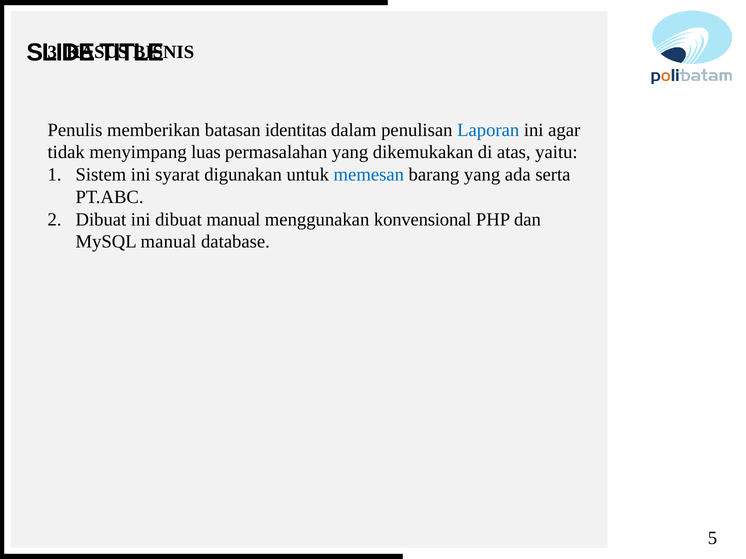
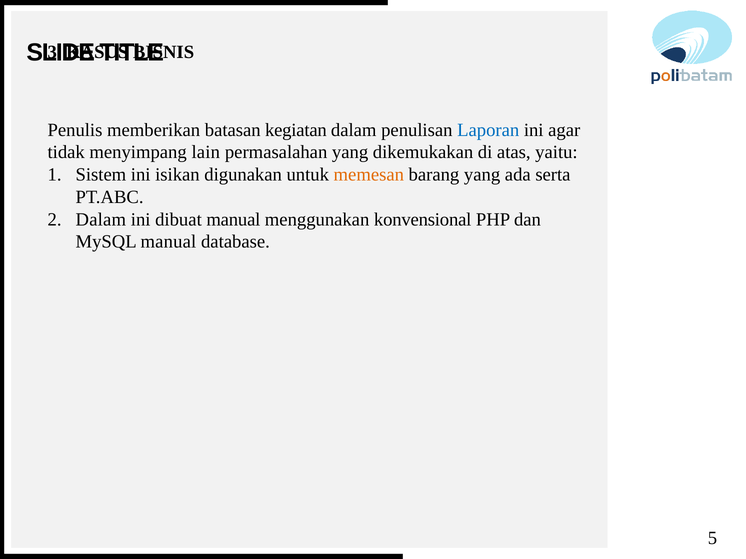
identitas: identitas -> kegiatan (296, 130)
luas: luas -> lain (206, 152)
syarat: syarat -> isikan (177, 175)
memesan colour: blue -> orange (369, 175)
Dibuat: Dibuat -> Dalam (101, 220)
